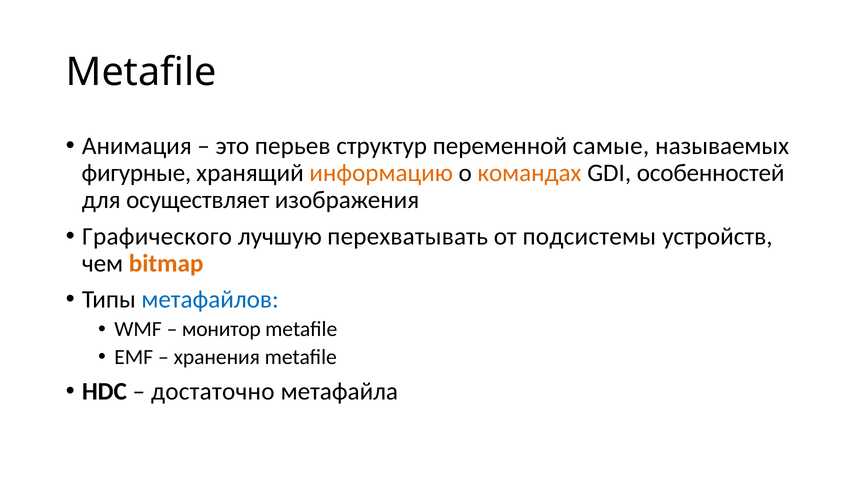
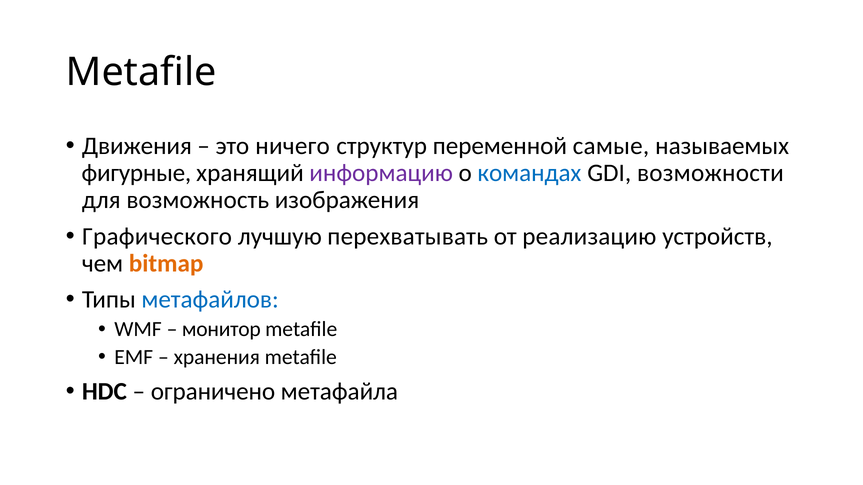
Анимация: Анимация -> Движения (137, 146)
перьев: перьев -> ничего (293, 146)
информацию colour: orange -> purple (381, 173)
командах colour: orange -> blue (529, 173)
особенностей: особенностей -> возможности (710, 173)
осуществляет: осуществляет -> возможность (198, 200)
подсистемы: подсистемы -> реализацию (589, 236)
достаточно: достаточно -> ограничено (213, 392)
